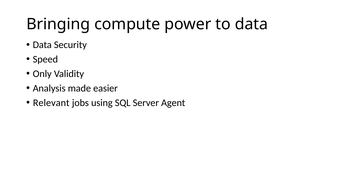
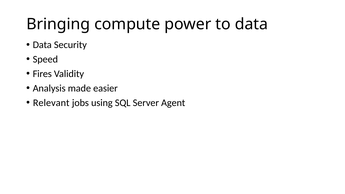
Only: Only -> Fires (42, 74)
